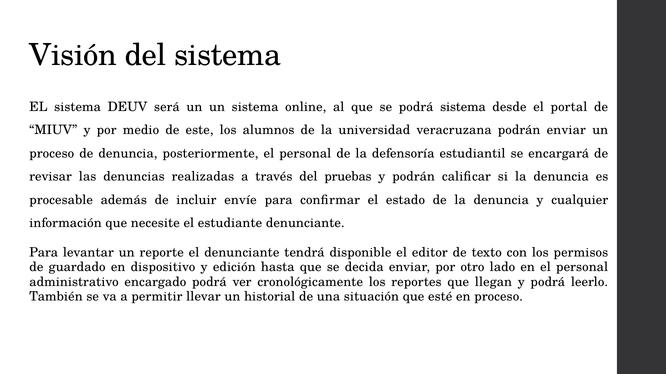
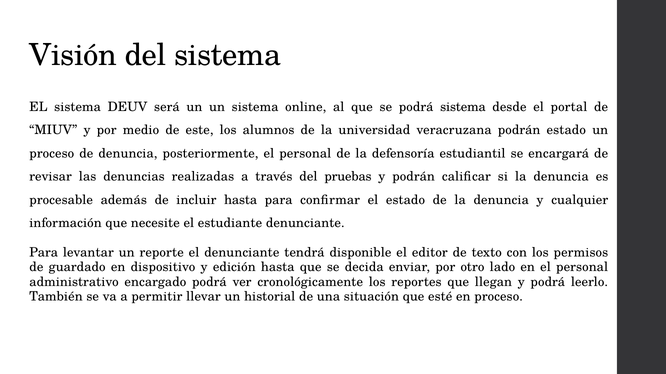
podrán enviar: enviar -> estado (566, 130)
incluir envíe: envíe -> hasta (241, 200)
